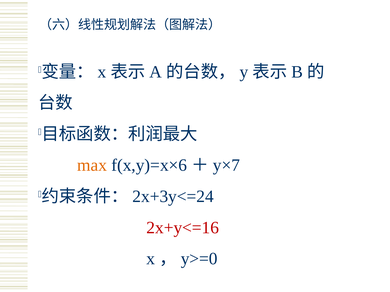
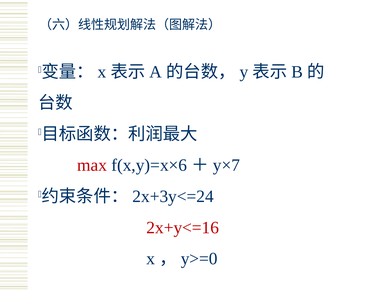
max colour: orange -> red (92, 166)
